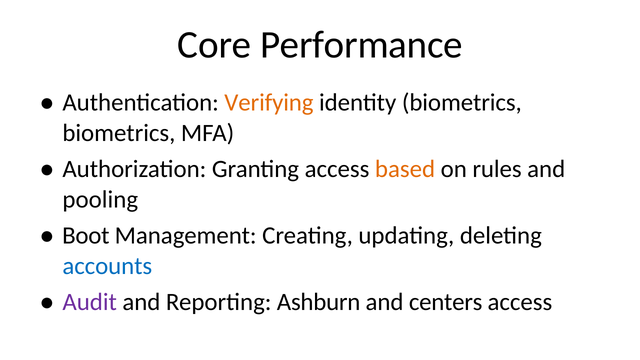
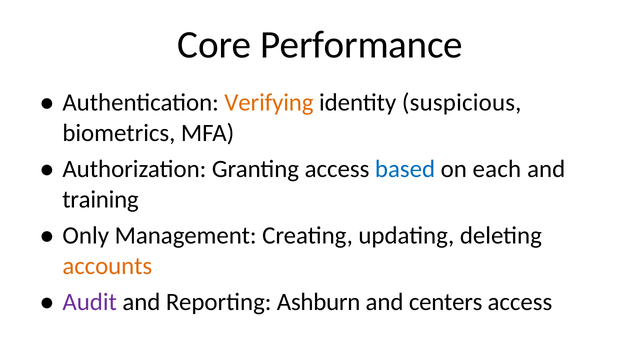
identity biometrics: biometrics -> suspicious (462, 103)
based colour: orange -> blue (405, 169)
rules: rules -> each (497, 169)
pooling: pooling -> training (100, 200)
Boot: Boot -> Only (86, 236)
accounts colour: blue -> orange (107, 266)
